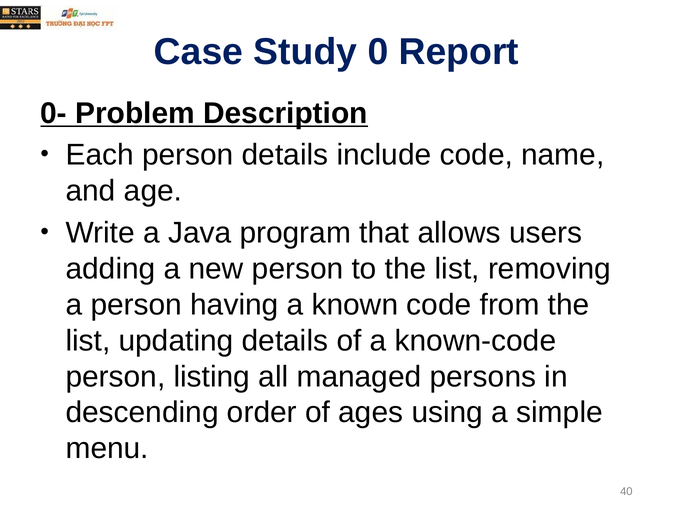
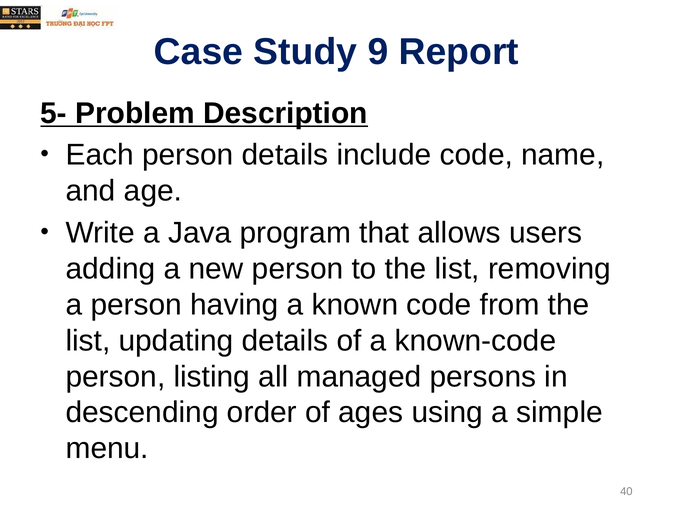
0: 0 -> 9 (378, 52)
0-: 0- -> 5- (54, 113)
